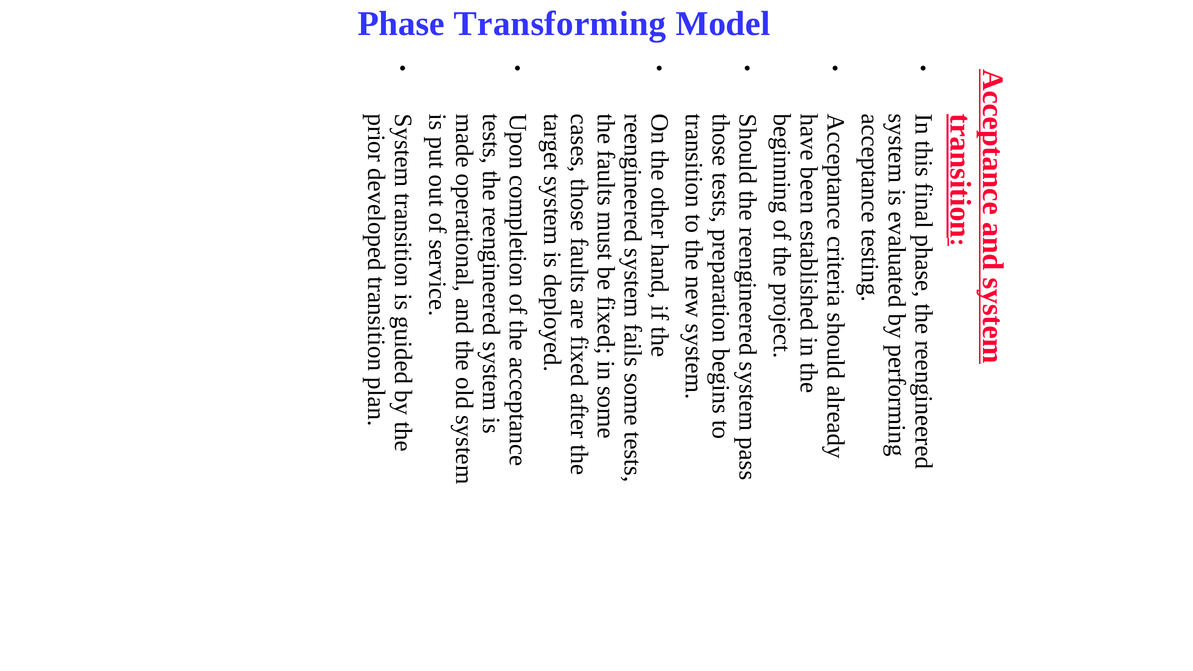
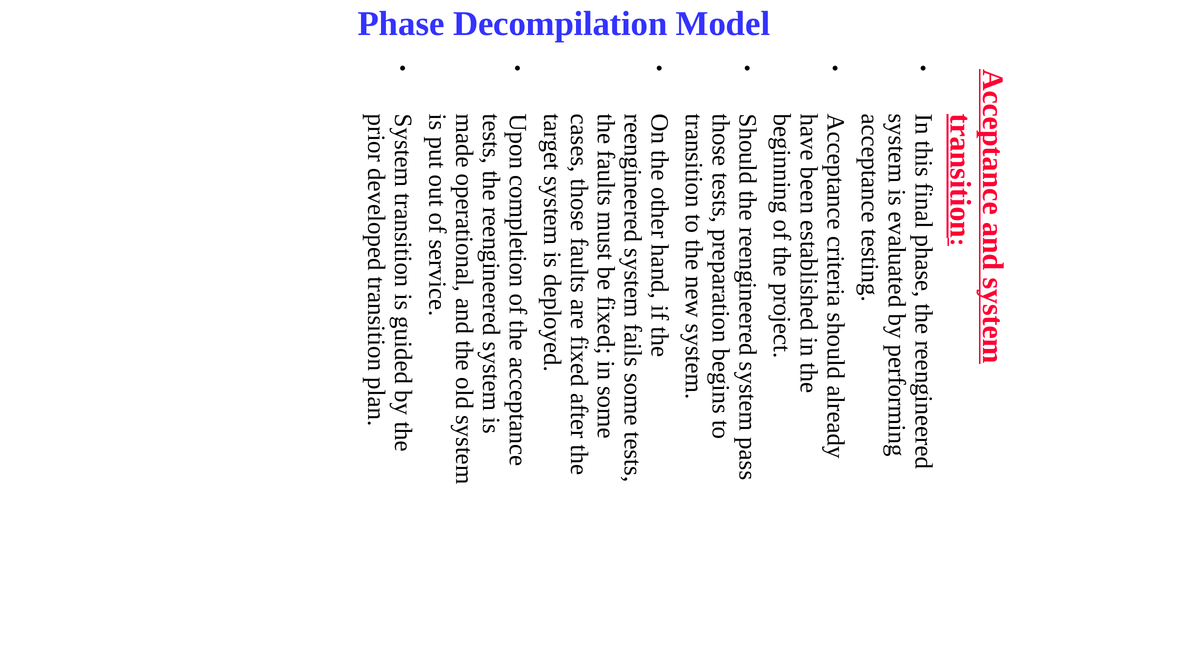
Transforming: Transforming -> Decompilation (560, 24)
